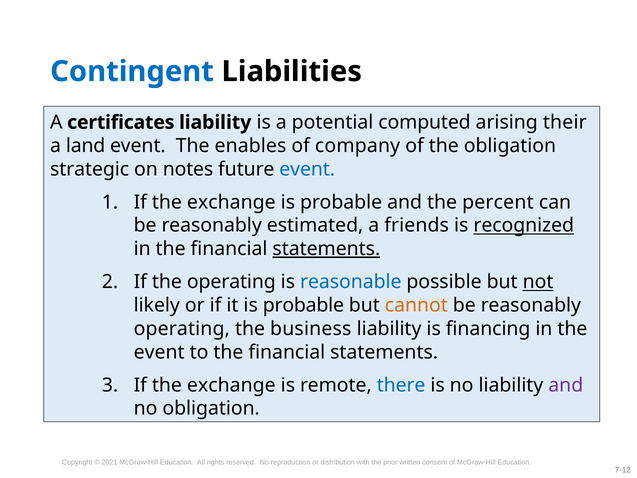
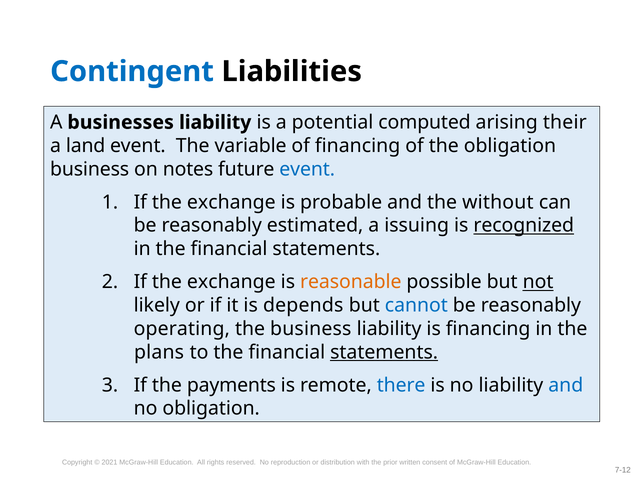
certificates: certificates -> businesses (121, 122)
enables: enables -> variable (251, 146)
of company: company -> financing (358, 146)
strategic: strategic -> business (90, 169)
percent: percent -> without (498, 202)
friends: friends -> issuing (417, 225)
statements underline: present -> none (326, 249)
operating: operating -> exchange (231, 282)
reasonable colour: blue -> orange (351, 282)
it is probable: probable -> depends (303, 305)
cannot colour: orange -> blue (416, 305)
event: event -> plans (159, 352)
statements underline: none -> present (384, 352)
exchange: exchange -> payments (231, 385)
and colour: purple -> blue (566, 385)
